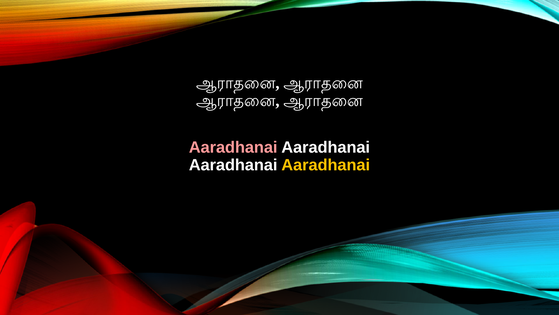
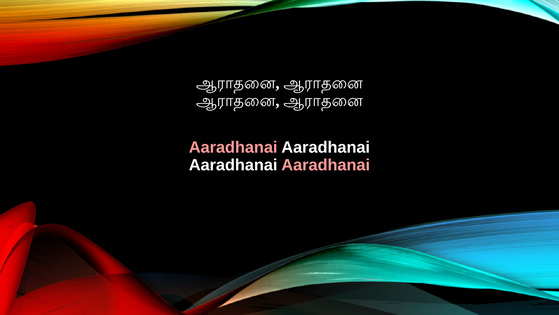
Aaradhanai colour: yellow -> pink (326, 165)
